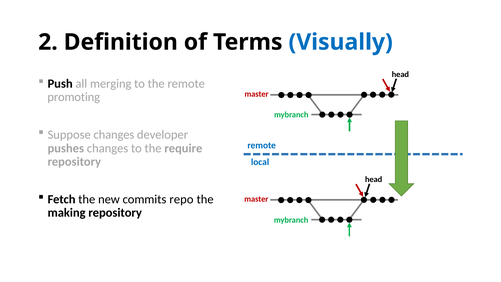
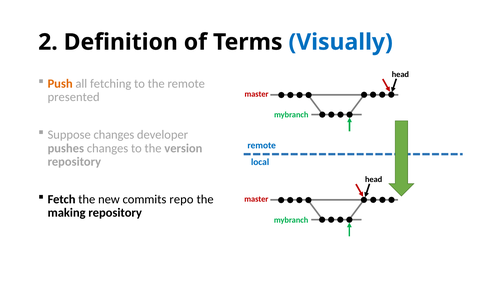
Push colour: black -> orange (60, 84)
merging: merging -> fetching (111, 84)
promoting: promoting -> presented (74, 97)
require: require -> version (183, 148)
